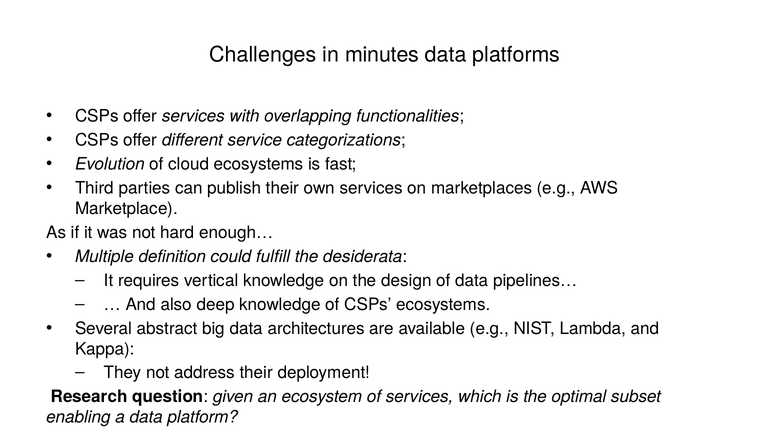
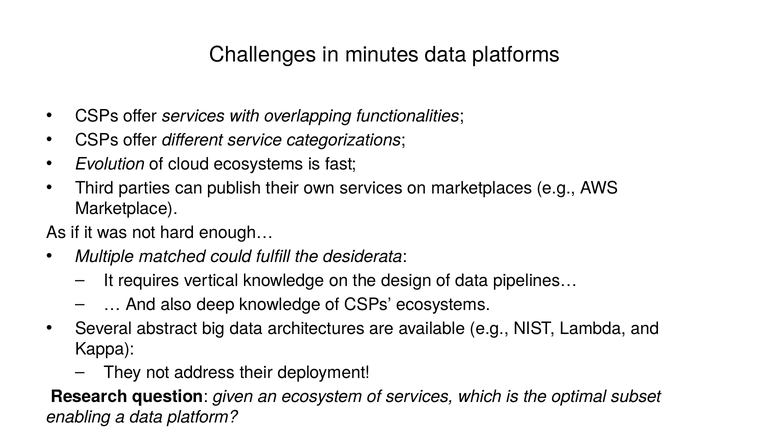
definition: definition -> matched (172, 257)
